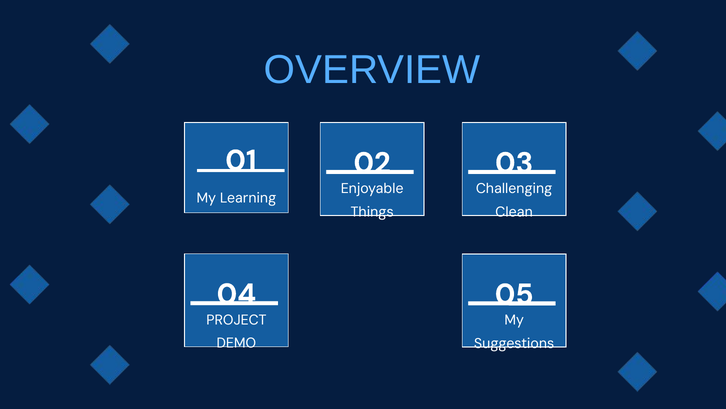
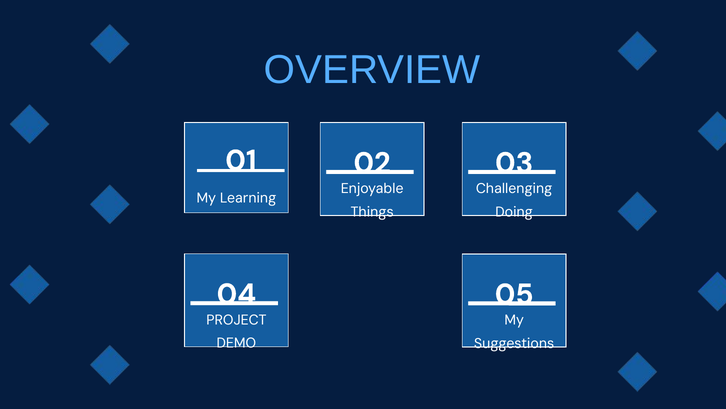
Clean: Clean -> Doing (514, 212)
